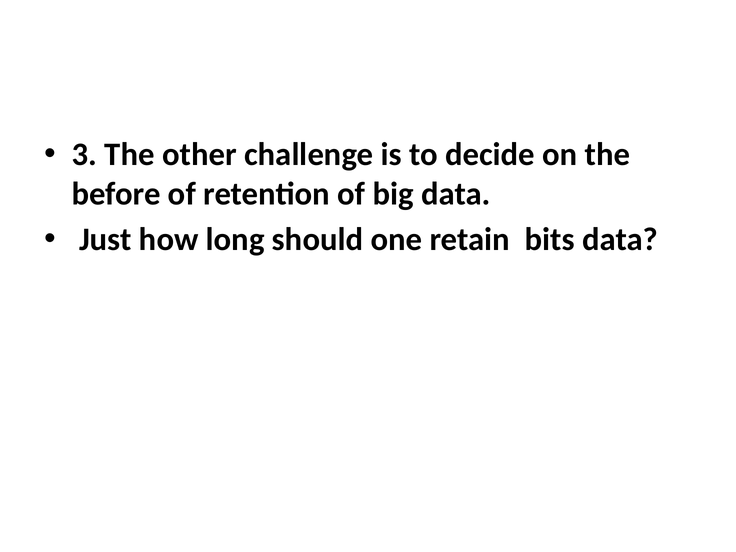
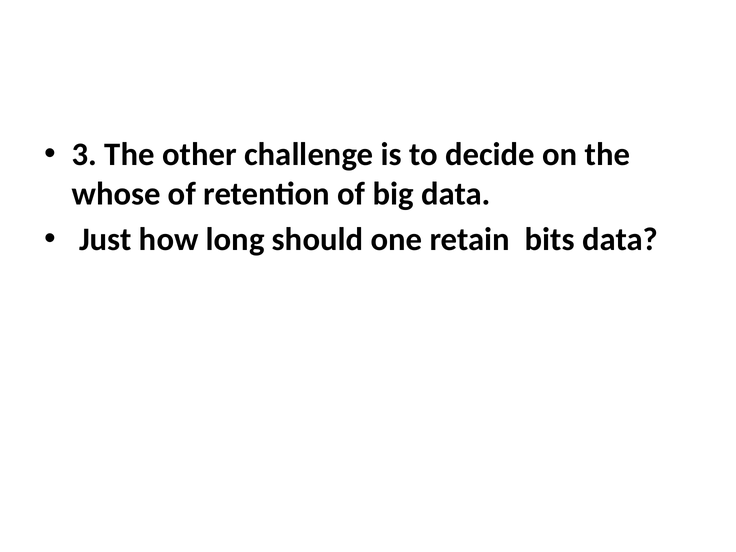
before: before -> whose (116, 194)
